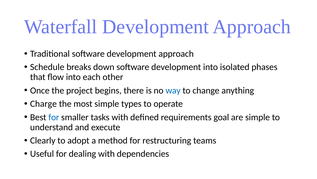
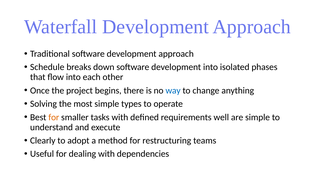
Charge: Charge -> Solving (43, 103)
for colour: blue -> orange (54, 117)
goal: goal -> well (221, 117)
